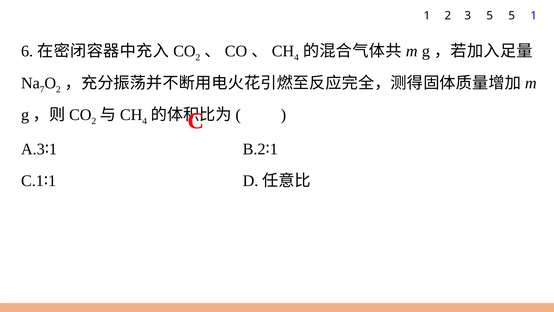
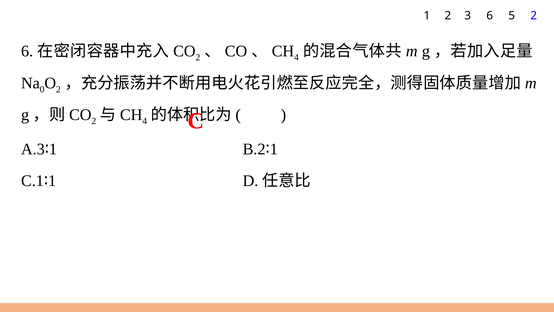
3 5: 5 -> 6 (490, 16)
5 1: 1 -> 2 (534, 16)
7: 7 -> 0 (42, 89)
